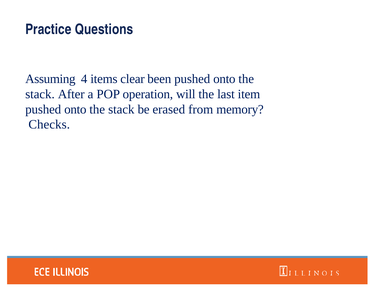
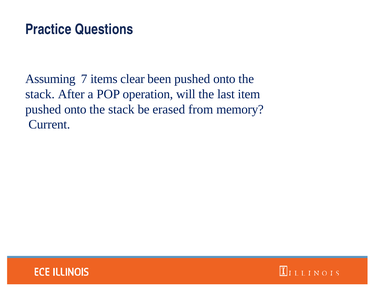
4: 4 -> 7 (84, 79)
Checks: Checks -> Current (49, 124)
